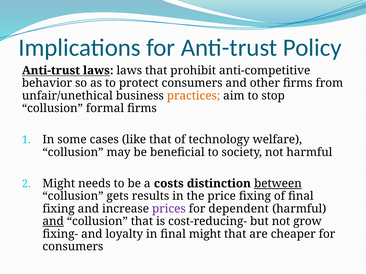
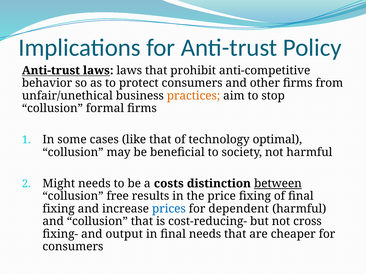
welfare: welfare -> optimal (277, 140)
gets: gets -> free (118, 196)
prices colour: purple -> blue (169, 209)
and underline: present -> none (53, 222)
grow: grow -> cross (307, 222)
loyalty: loyalty -> output (124, 234)
final might: might -> needs (205, 234)
